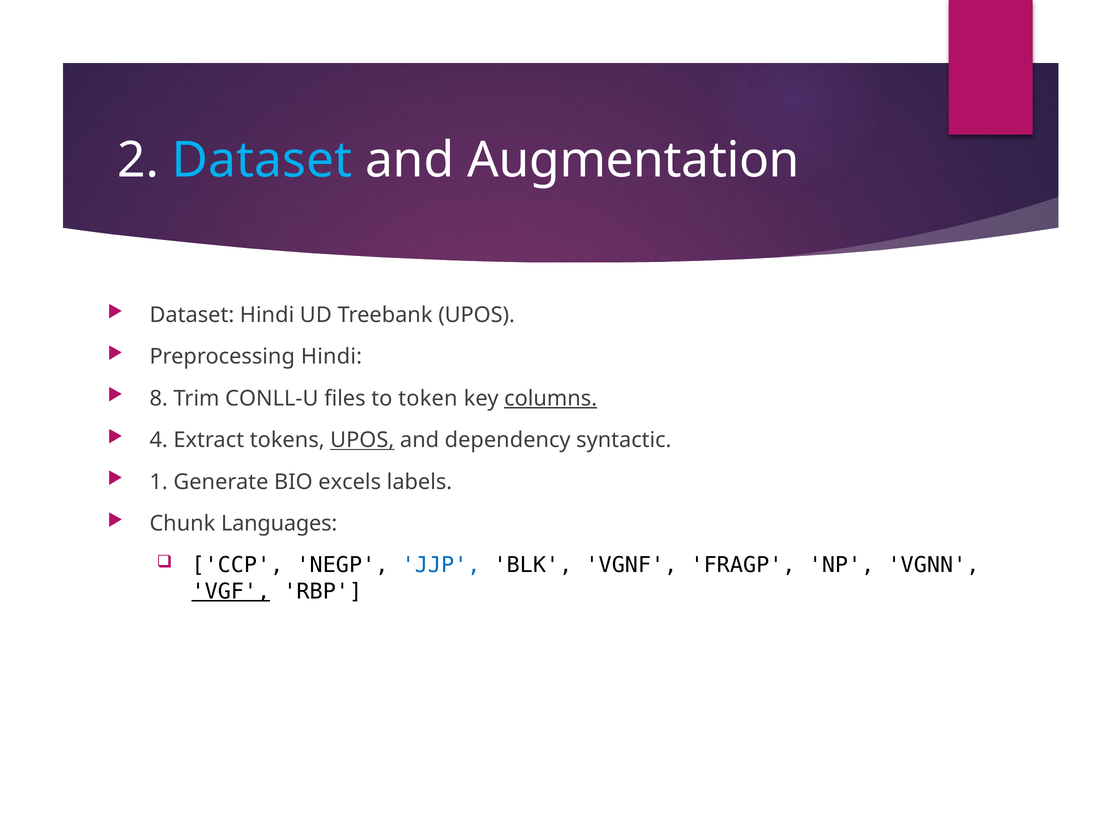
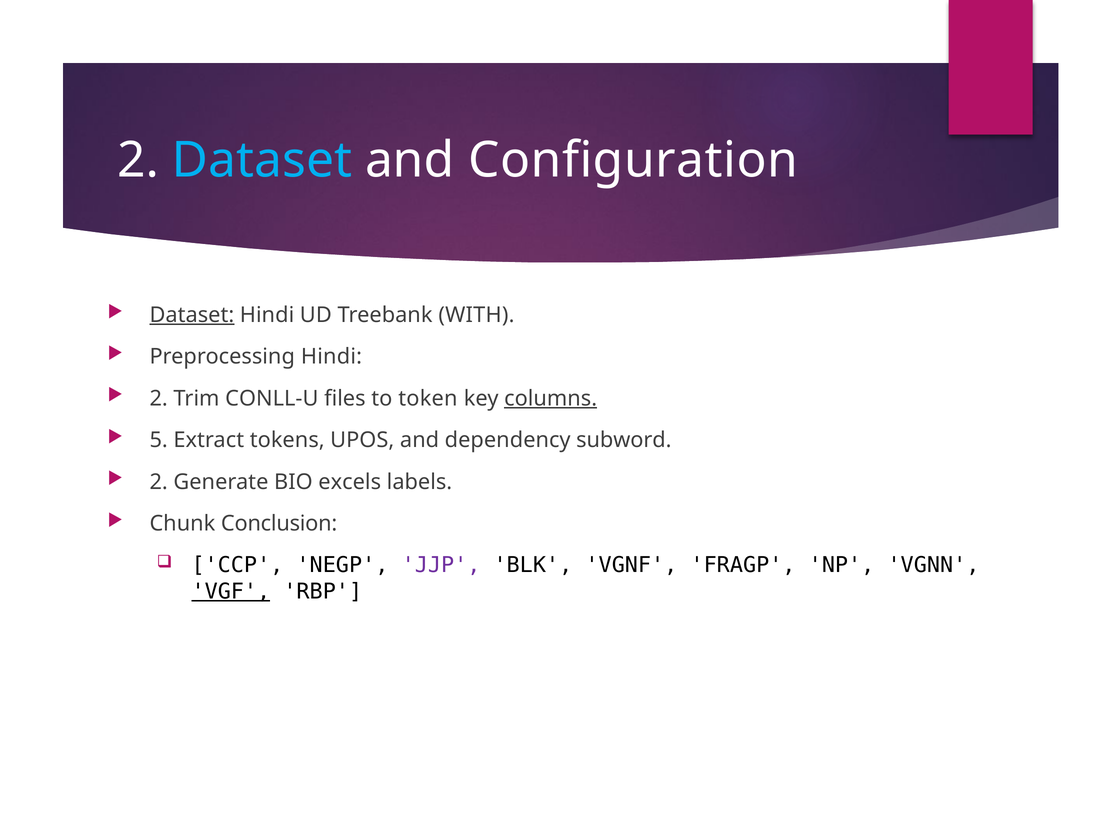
Augmentation: Augmentation -> Configuration (633, 160)
Dataset underline: none -> present (192, 315)
Treebank UPOS: UPOS -> WITH (476, 315)
8: 8 -> 2 (159, 398)
4: 4 -> 5 (159, 440)
UPOS underline: present -> none (362, 440)
syntactic: syntactic -> subword (624, 440)
1: 1 -> 2 (159, 482)
Languages: Languages -> Conclusion (279, 524)
JJP colour: blue -> purple (441, 565)
